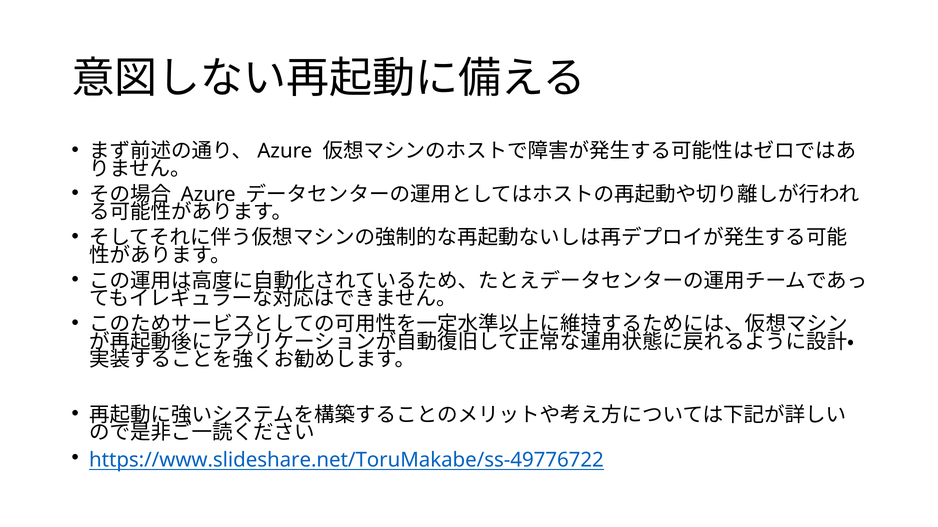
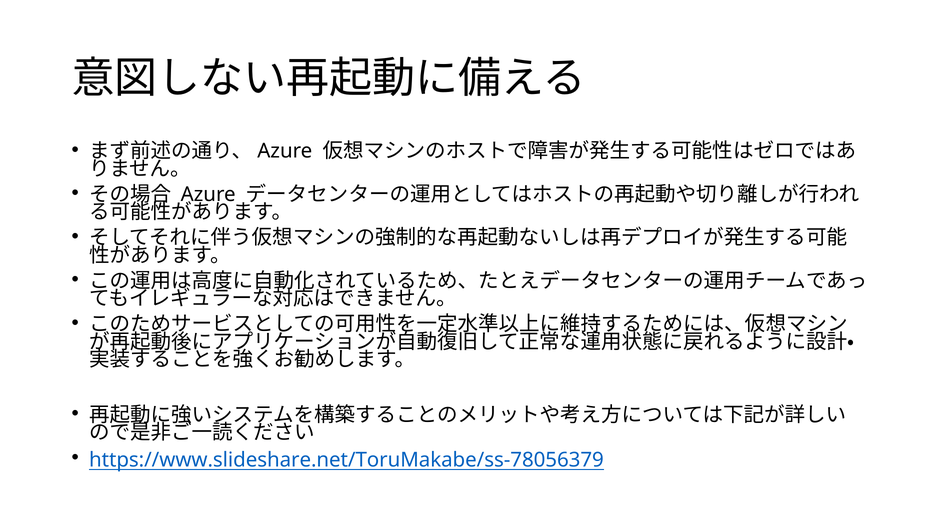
https://www.slideshare.net/ToruMakabe/ss-49776722: https://www.slideshare.net/ToruMakabe/ss-49776722 -> https://www.slideshare.net/ToruMakabe/ss-78056379 (346, 461)
